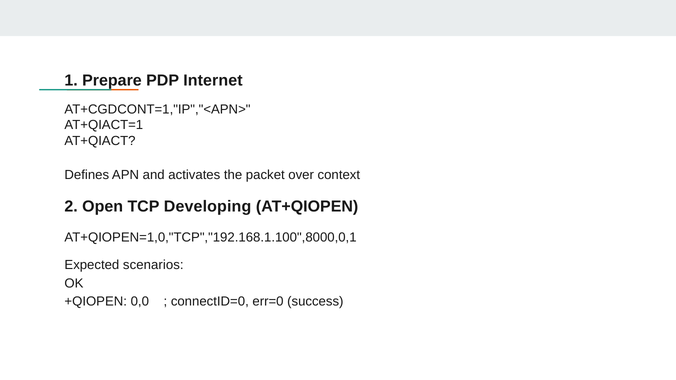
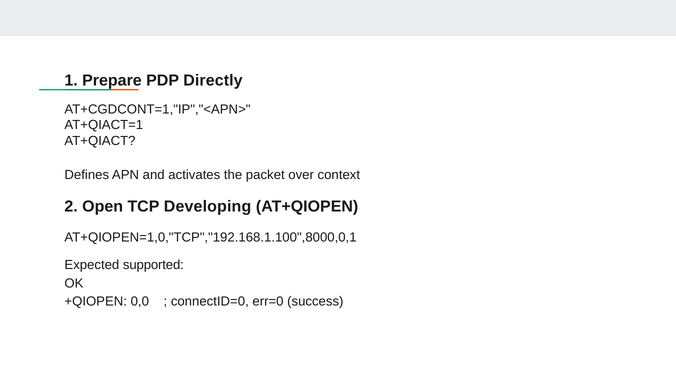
Internet: Internet -> Directly (213, 81)
scenarios: scenarios -> supported (153, 265)
